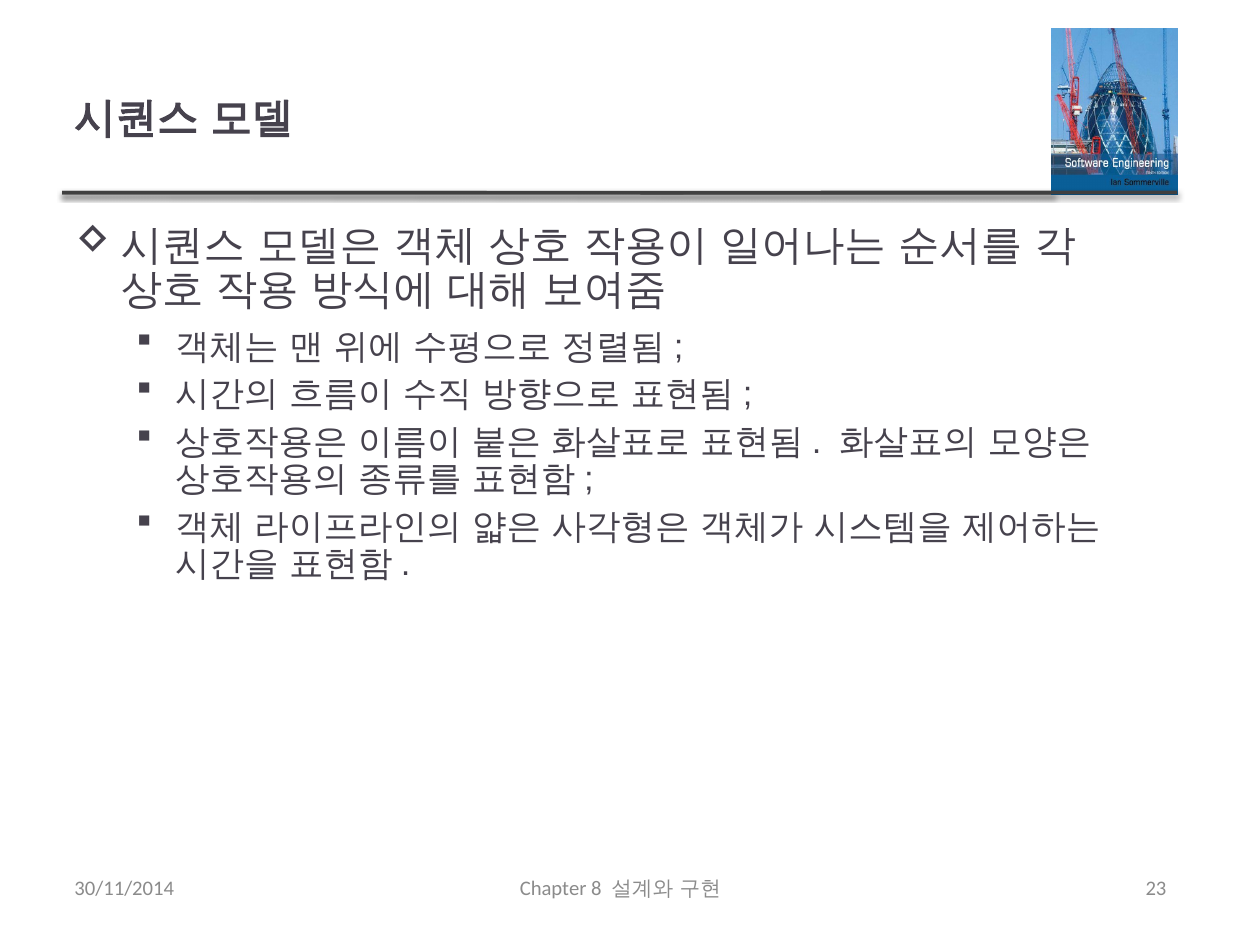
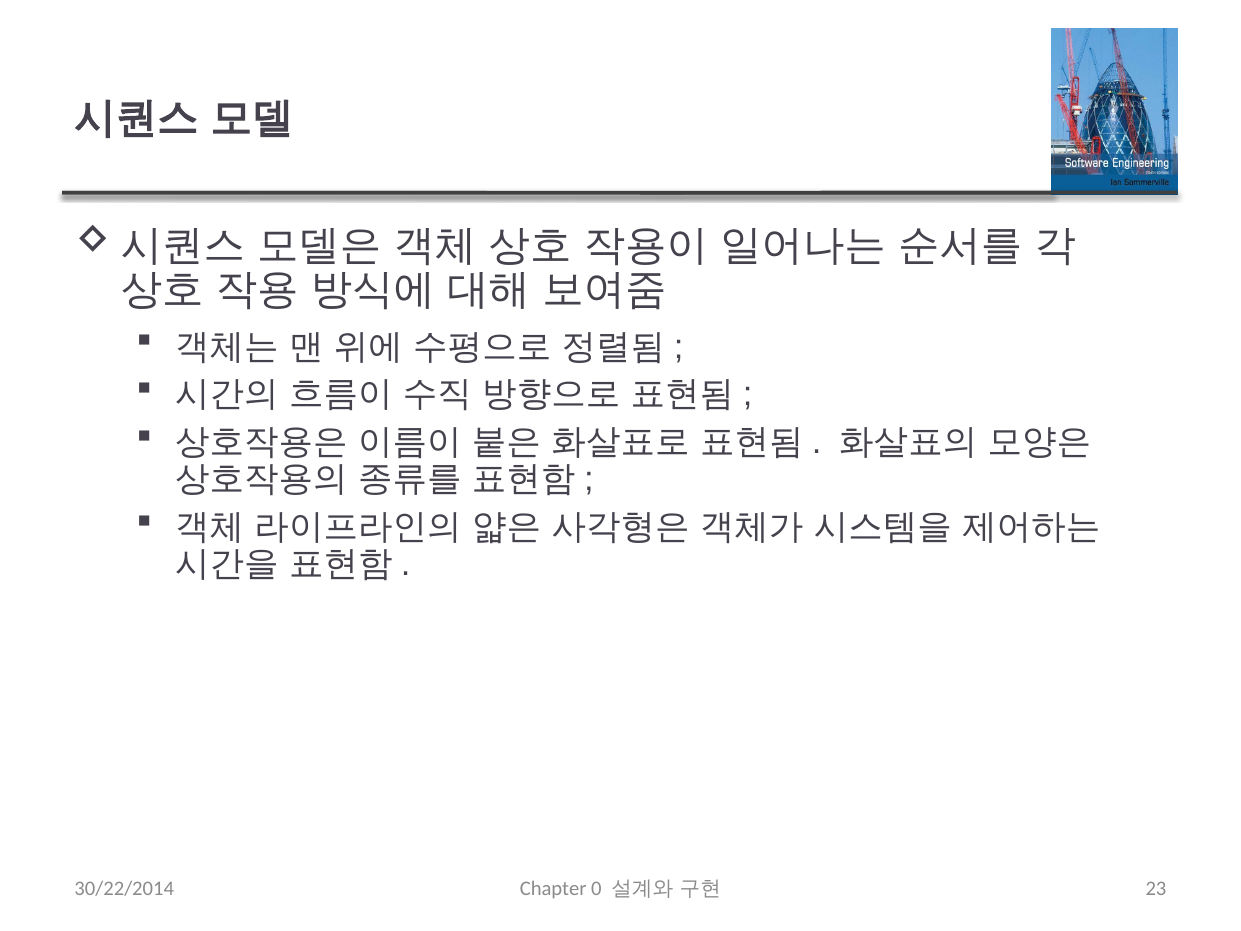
30/11/2014: 30/11/2014 -> 30/22/2014 (124, 889)
8: 8 -> 0 (596, 889)
